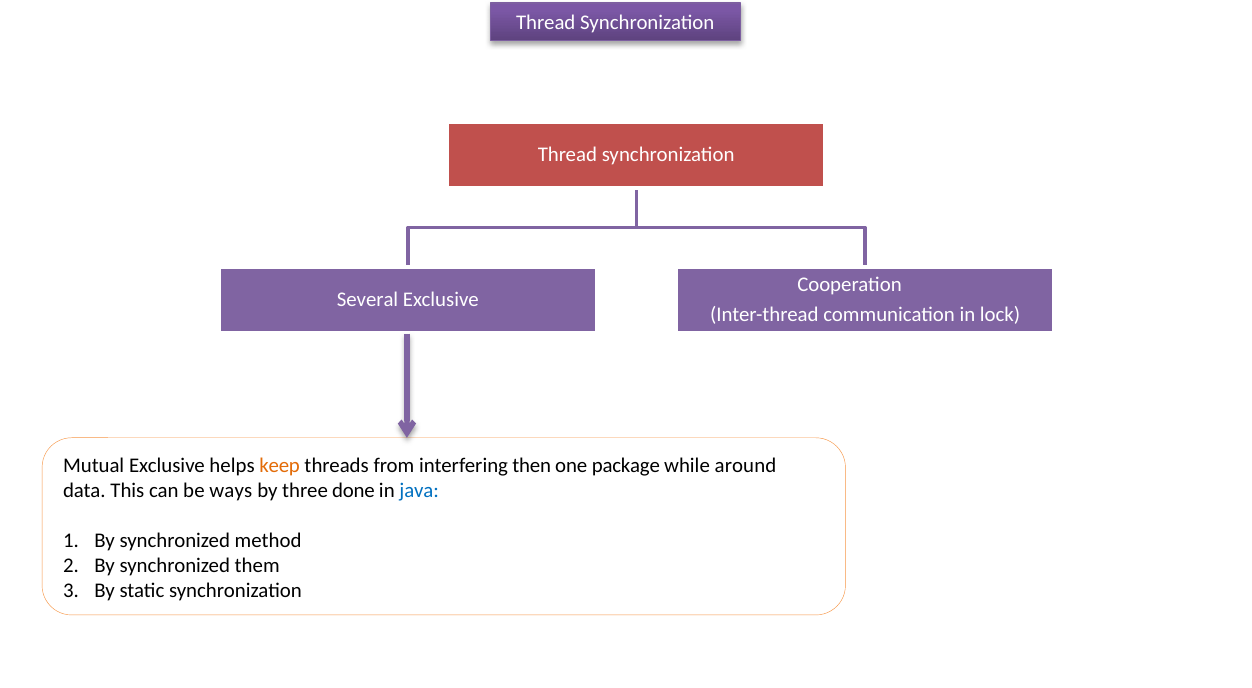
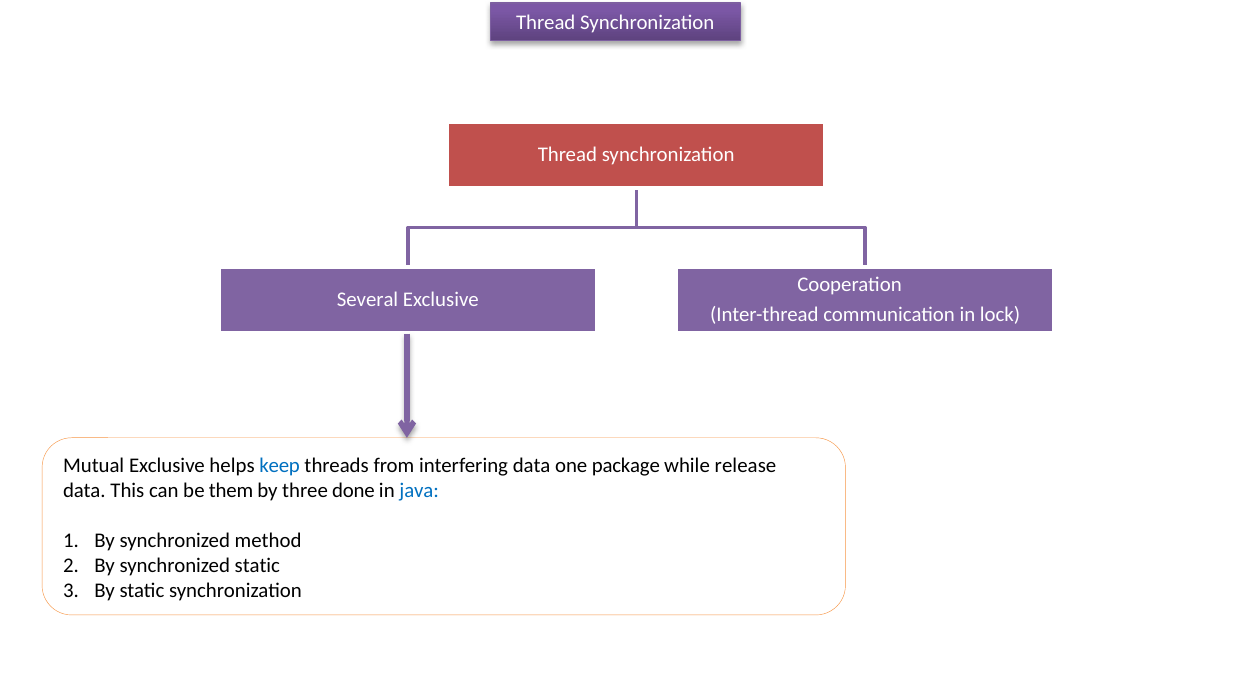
keep colour: orange -> blue (280, 466)
interfering then: then -> data (532, 466)
around: around -> release (746, 466)
ways: ways -> them (231, 491)
synchronized them: them -> static (257, 566)
